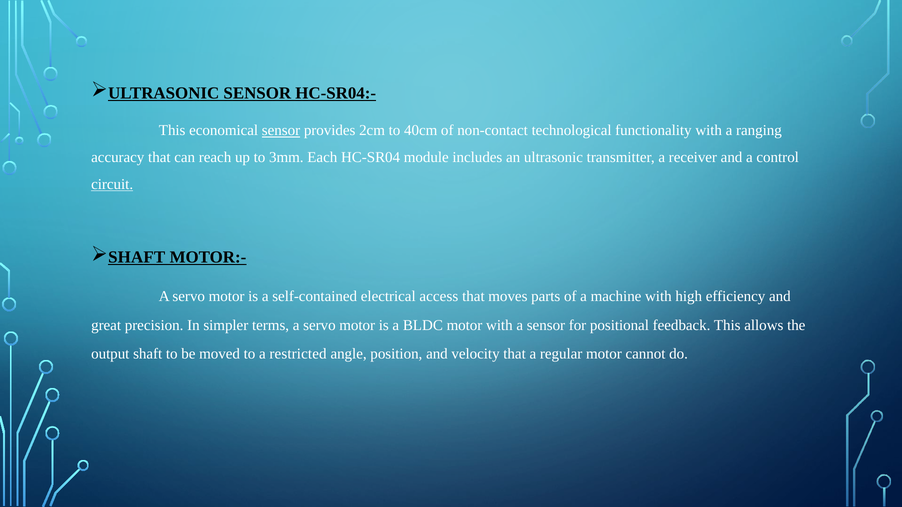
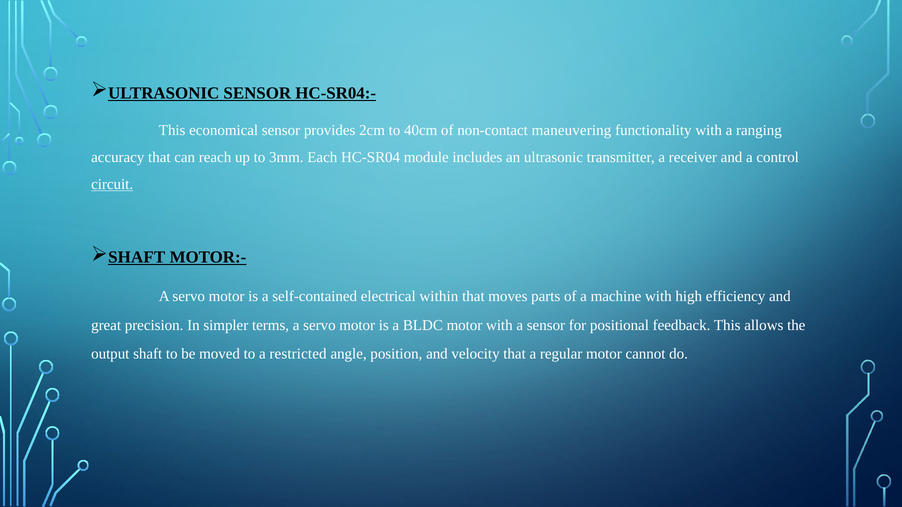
sensor underline: present -> none (281, 130)
technological: technological -> maneuvering (571, 130)
access: access -> within (439, 297)
